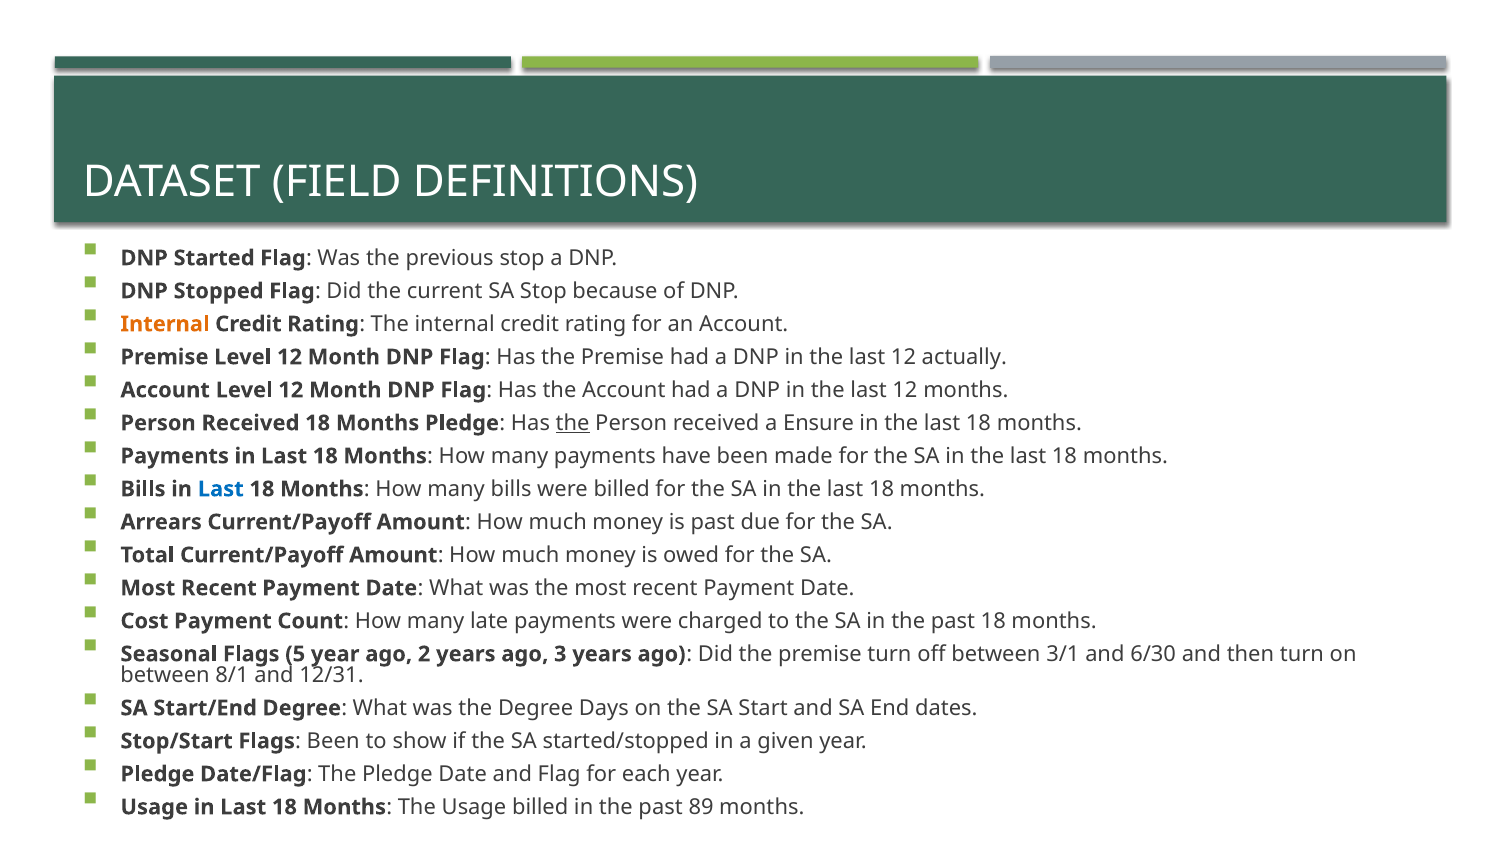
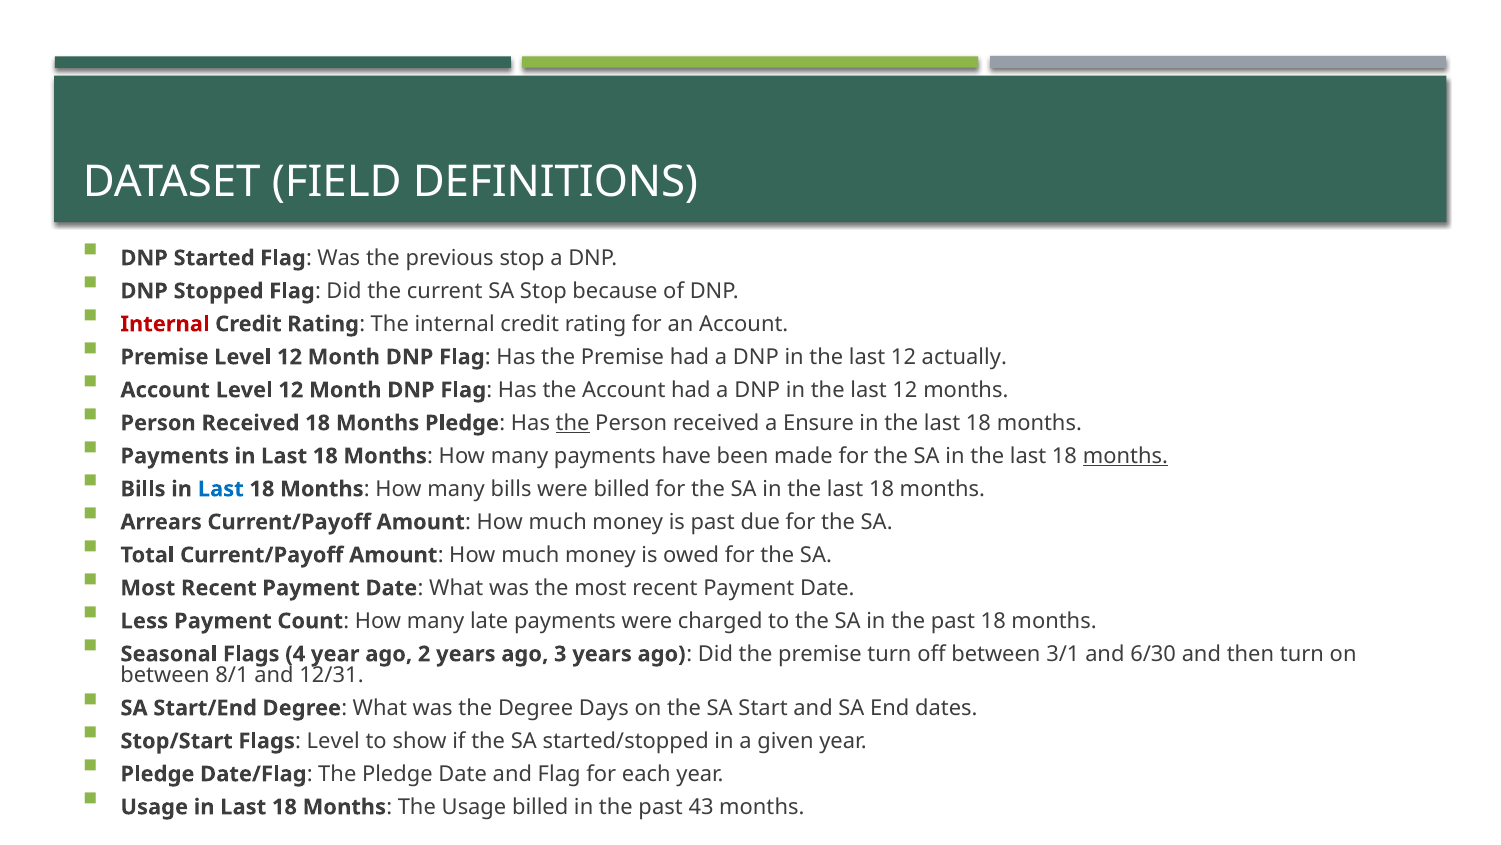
Internal colour: orange -> red (165, 324)
months underline: none -> present (1125, 456)
Cost: Cost -> Less (144, 621)
5: 5 -> 4 (295, 654)
Flags Been: Been -> Level (333, 741)
89: 89 -> 43 (701, 806)
